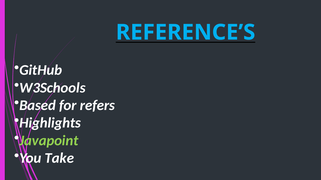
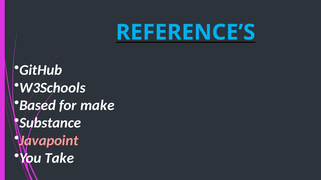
refers: refers -> make (97, 106)
Highlights: Highlights -> Substance (50, 123)
Javapoint colour: light green -> pink (49, 141)
